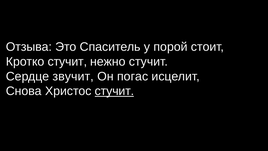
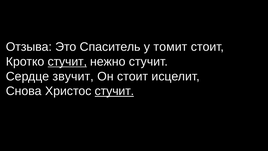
порой: порой -> томит (170, 47)
стучит underline: none -> present (67, 61)
Он погас: погас -> стоит (133, 76)
